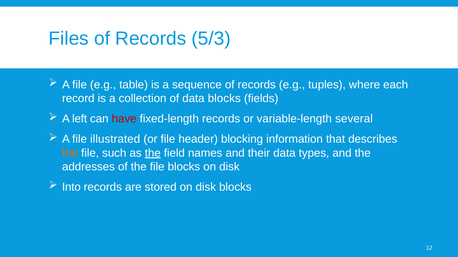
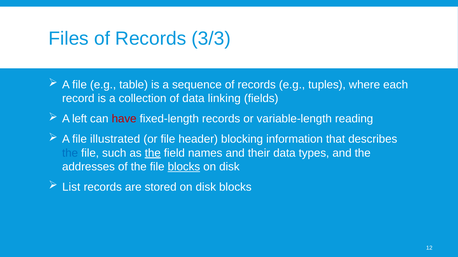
5/3: 5/3 -> 3/3 (211, 39)
data blocks: blocks -> linking (224, 99)
several: several -> reading (354, 119)
the colour: orange -> blue (70, 153)
blocks underline: none -> present (184, 167)
Into: Into -> List (71, 187)
